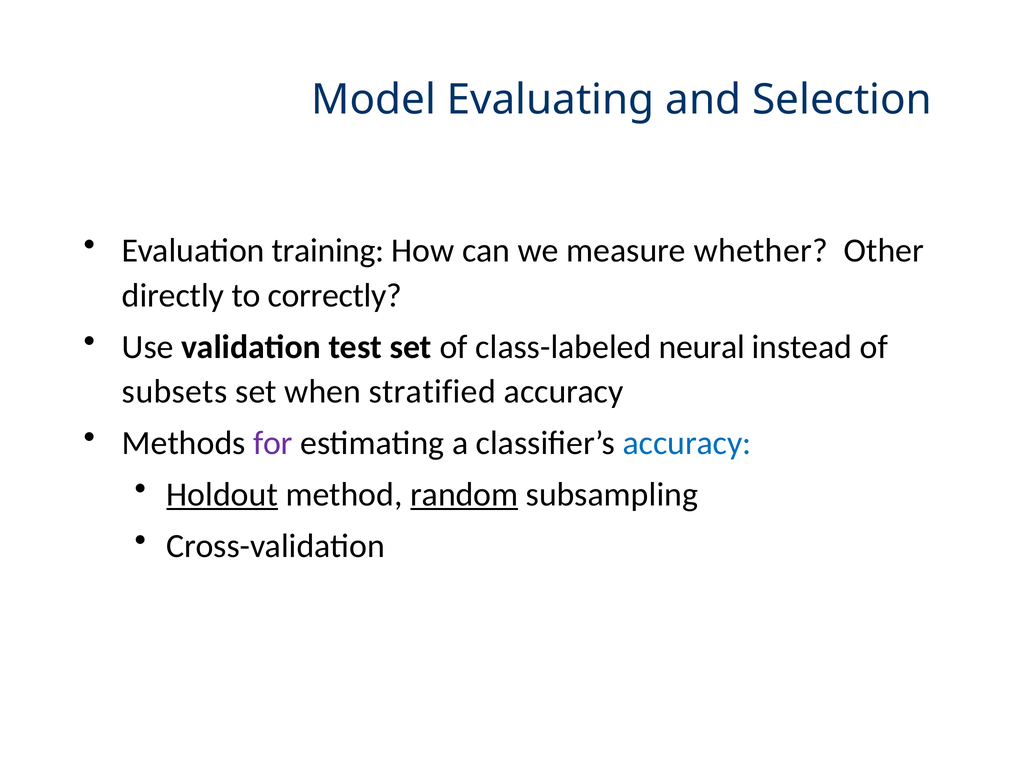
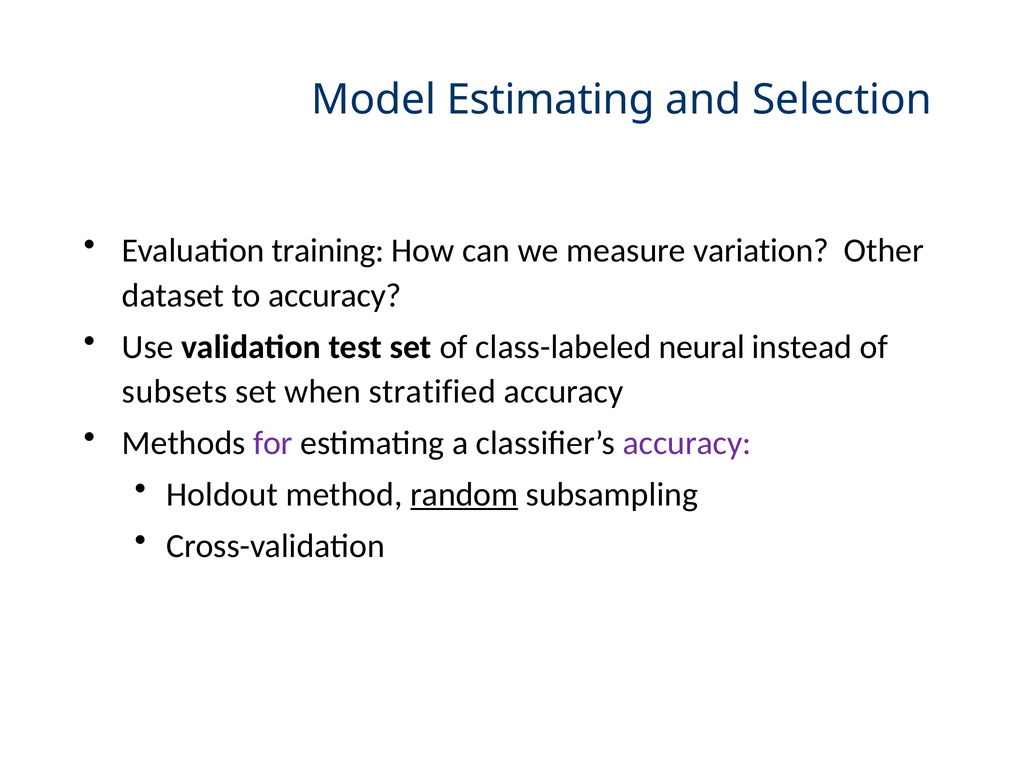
Model Evaluating: Evaluating -> Estimating (551, 100)
whether: whether -> variation (761, 251)
directly: directly -> dataset (173, 295)
to correctly: correctly -> accuracy (335, 295)
accuracy colour: blue -> purple (687, 443)
Holdout underline: present -> none (222, 495)
